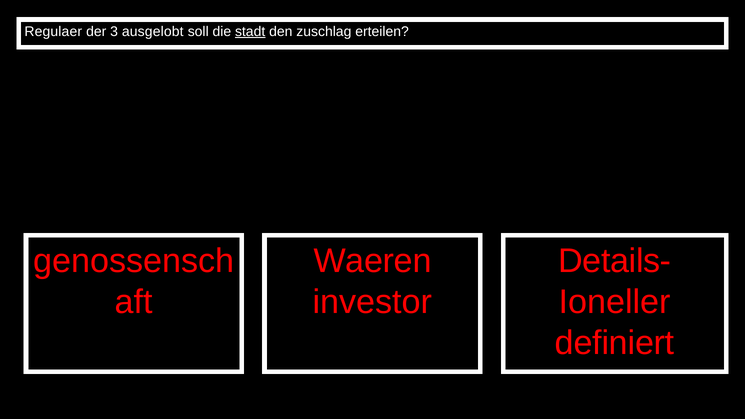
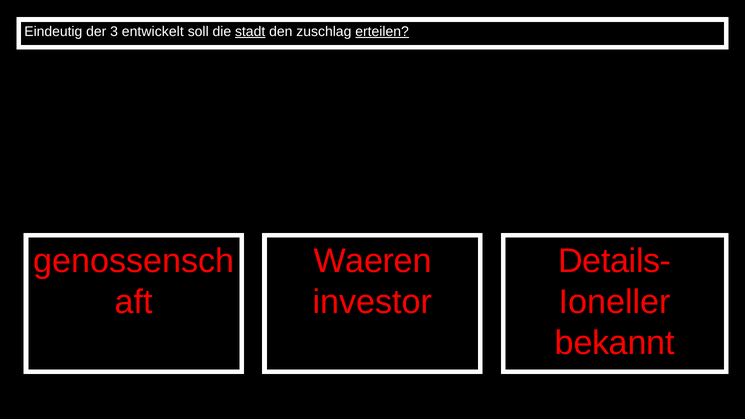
Regulaer: Regulaer -> Eindeutig (53, 32)
ausgelobt: ausgelobt -> entwickelt (153, 32)
erteilen underline: none -> present (382, 32)
definiert: definiert -> bekannt (615, 343)
